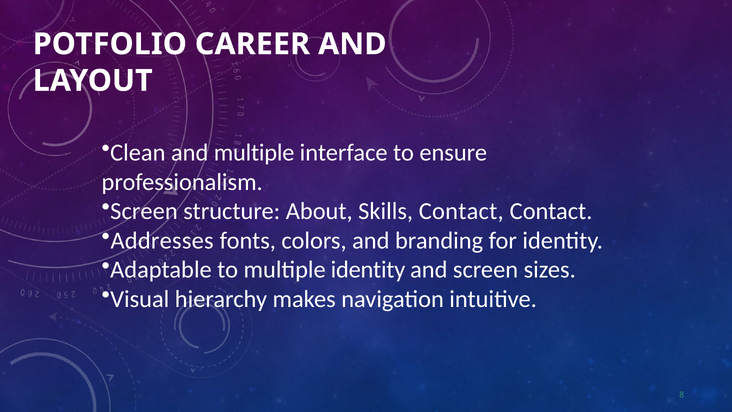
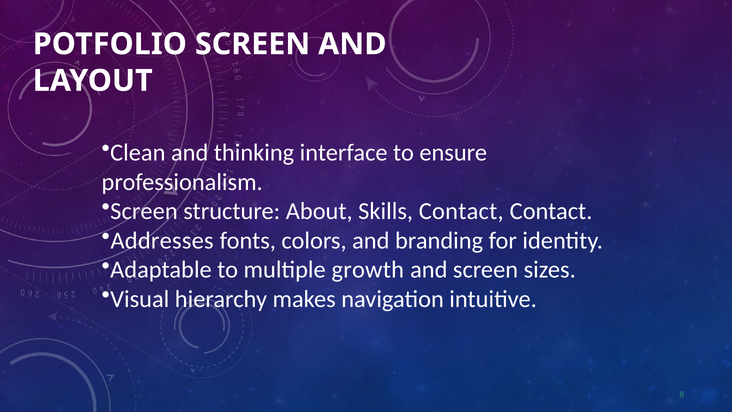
POTFOLIO CAREER: CAREER -> SCREEN (253, 44)
and multiple: multiple -> thinking (254, 153)
multiple identity: identity -> growth (368, 270)
